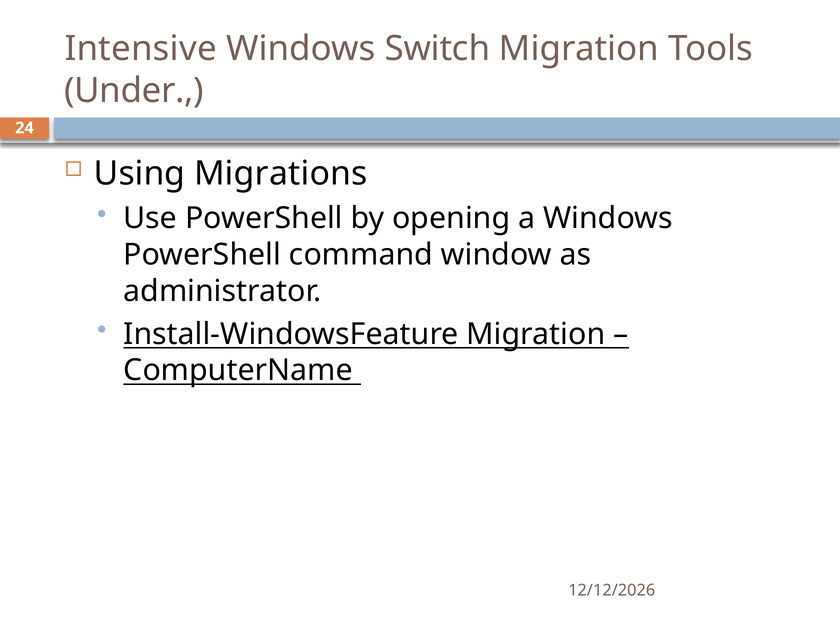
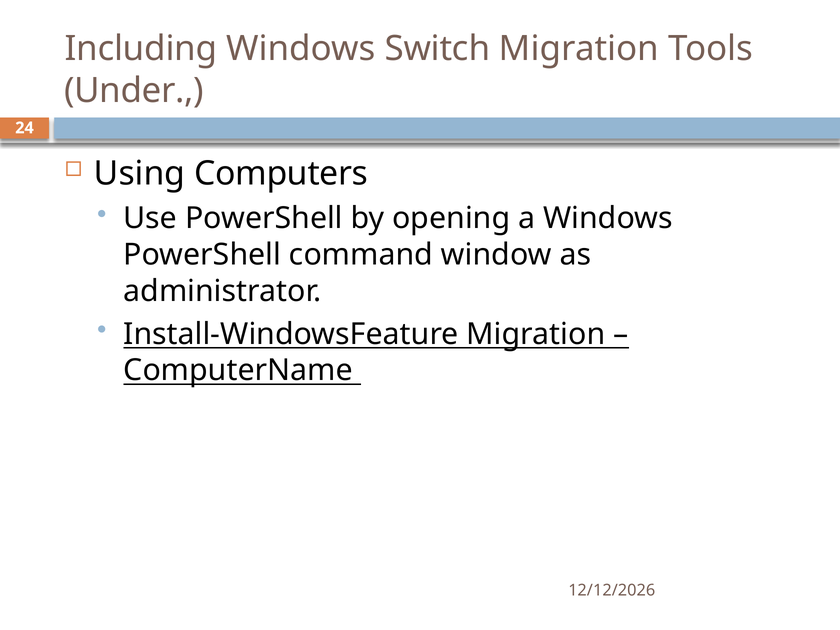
Intensive: Intensive -> Including (141, 49)
Migrations: Migrations -> Computers (281, 174)
